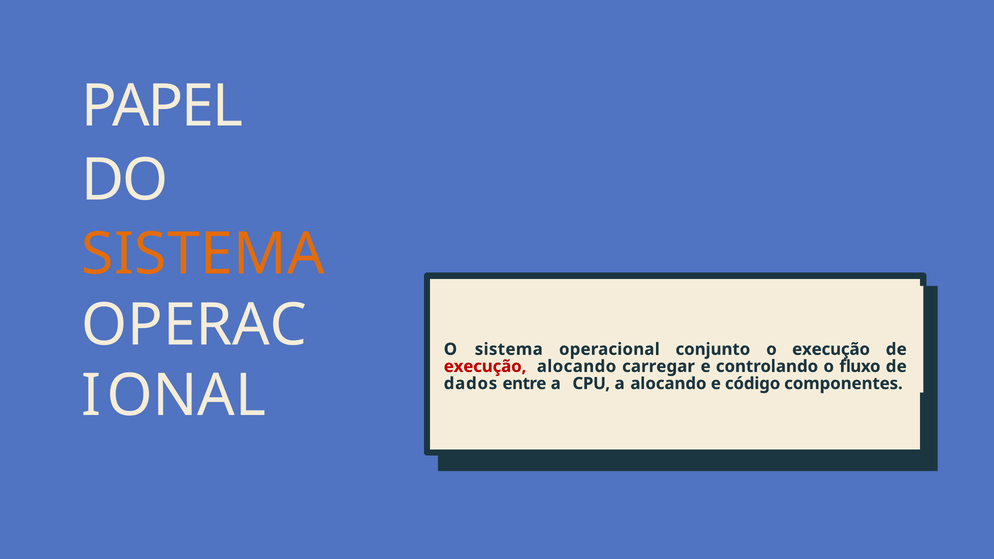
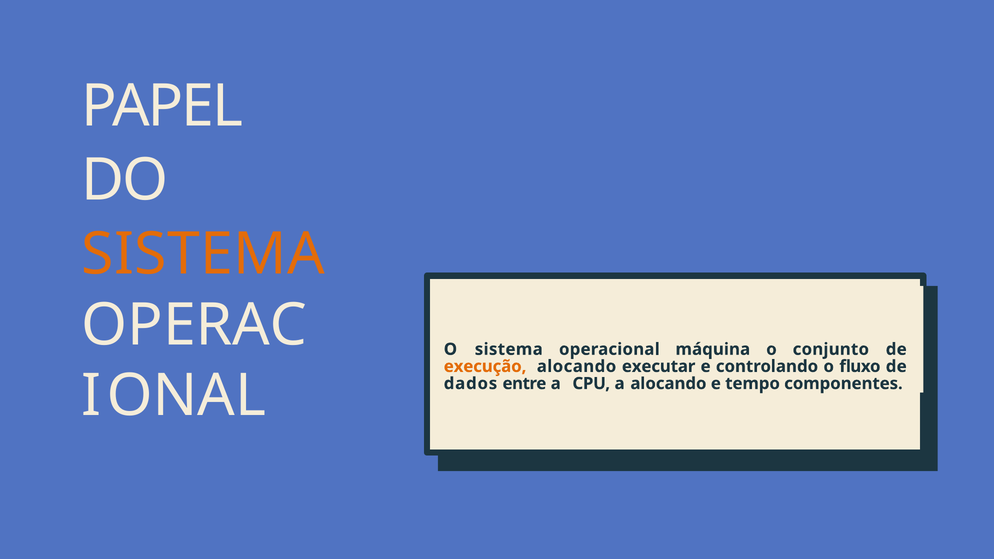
conjunto: conjunto -> máquina (713, 349)
o execução: execução -> conjunto (831, 349)
execução colour: red -> orange (485, 366)
carregar: carregar -> executar (659, 366)
código: código -> tempo (753, 384)
